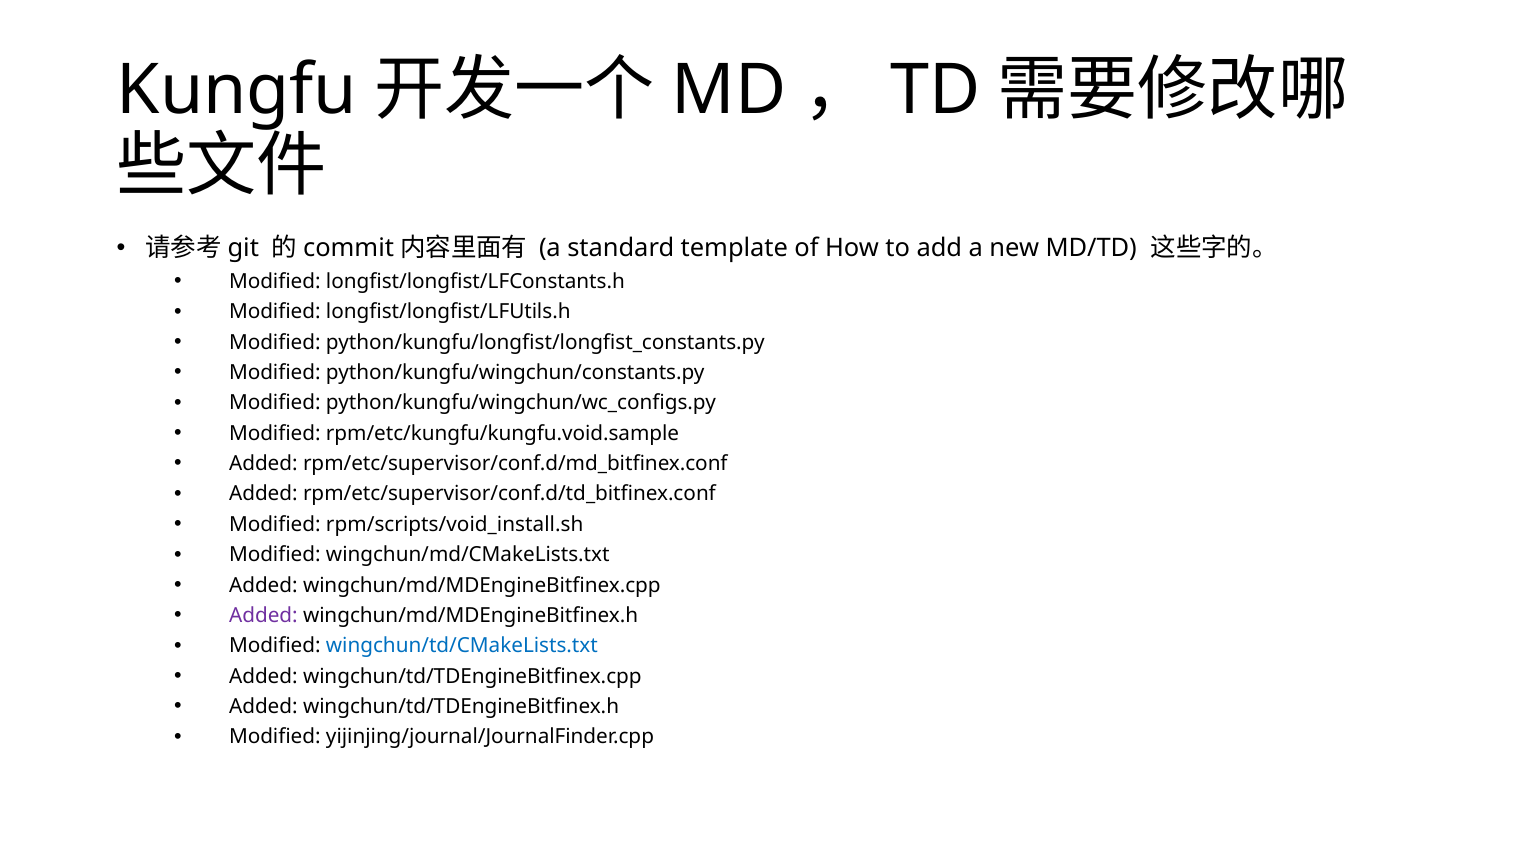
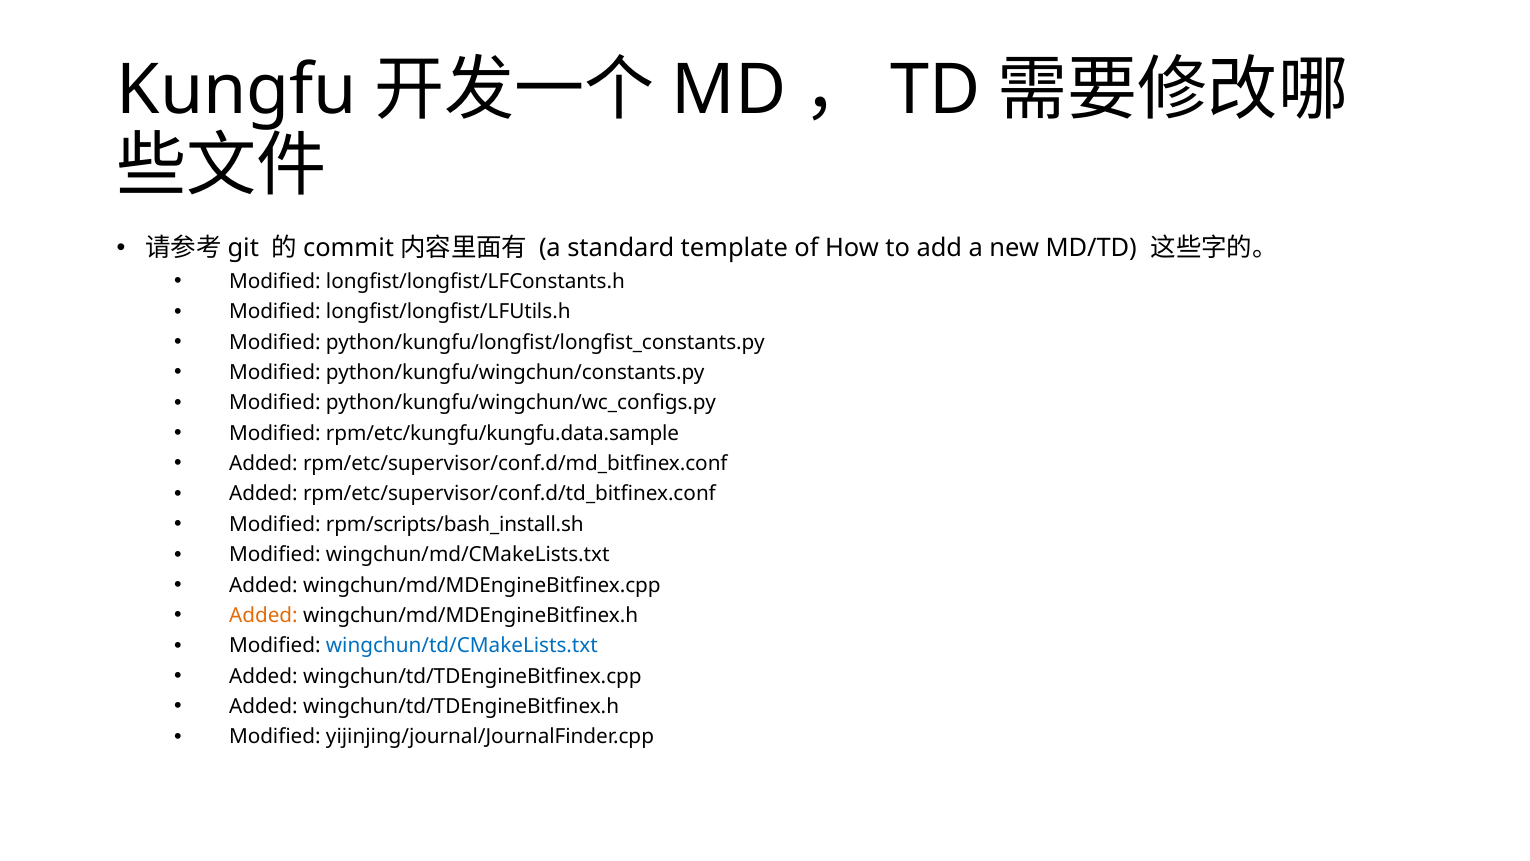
rpm/etc/kungfu/kungfu.void.sample: rpm/etc/kungfu/kungfu.void.sample -> rpm/etc/kungfu/kungfu.data.sample (503, 433)
rpm/scripts/void_install.sh: rpm/scripts/void_install.sh -> rpm/scripts/bash_install.sh (455, 524)
Added colour: purple -> orange (263, 615)
